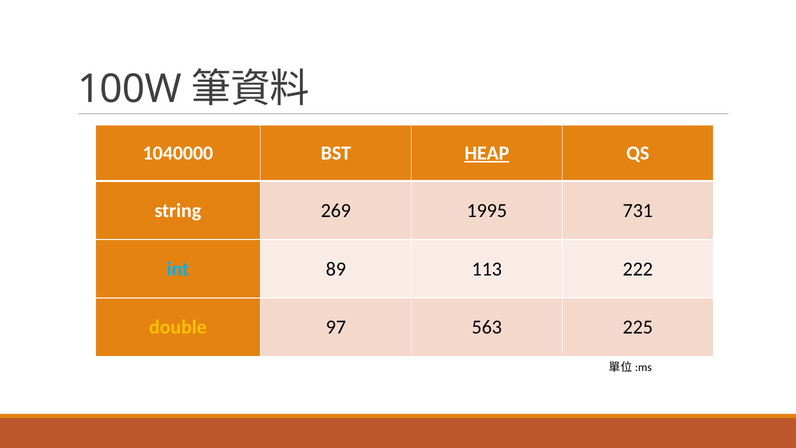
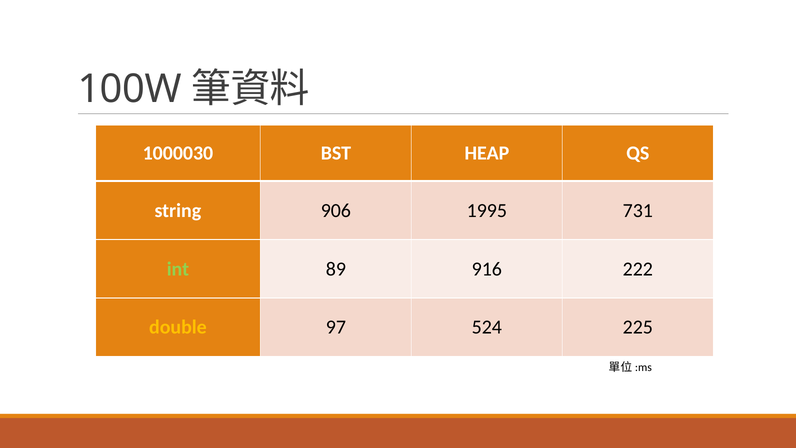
1040000: 1040000 -> 1000030 (178, 153)
HEAP underline: present -> none (487, 153)
269: 269 -> 906 (336, 210)
int colour: light blue -> light green (178, 269)
113: 113 -> 916 (487, 269)
563: 563 -> 524 (487, 327)
